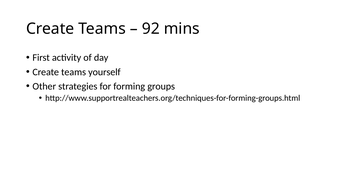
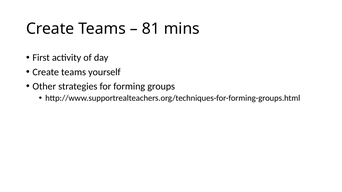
92: 92 -> 81 (151, 29)
